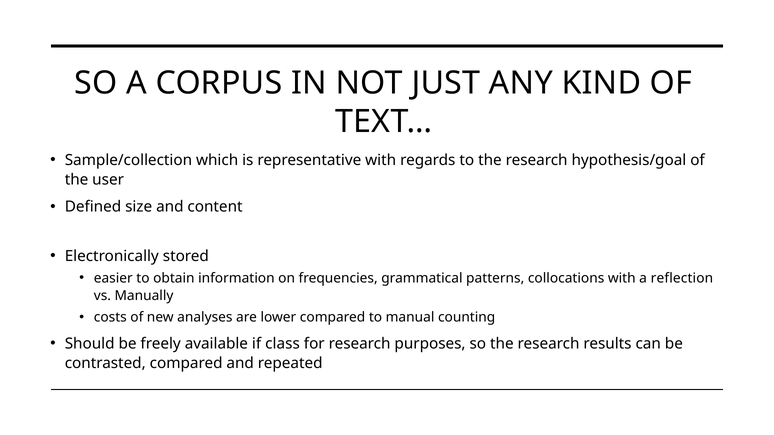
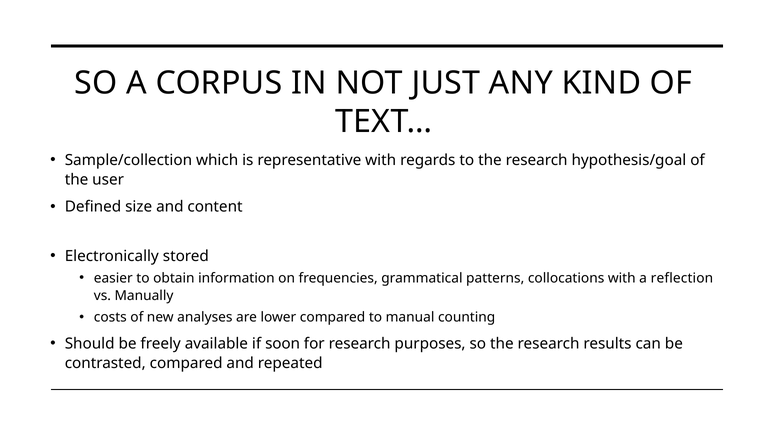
class: class -> soon (283, 344)
